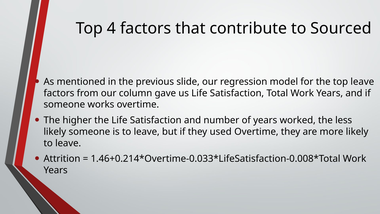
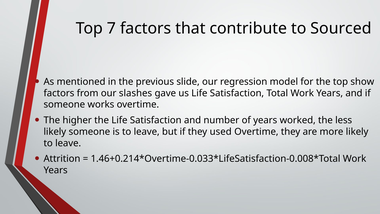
4: 4 -> 7 (111, 28)
top leave: leave -> show (362, 82)
column: column -> slashes (136, 93)
